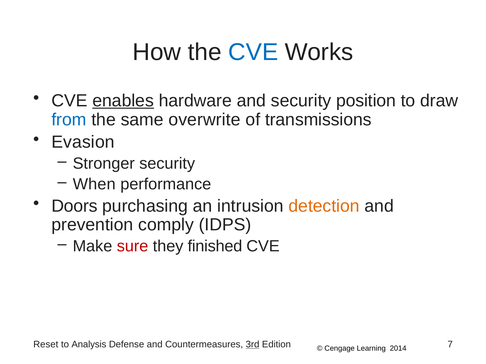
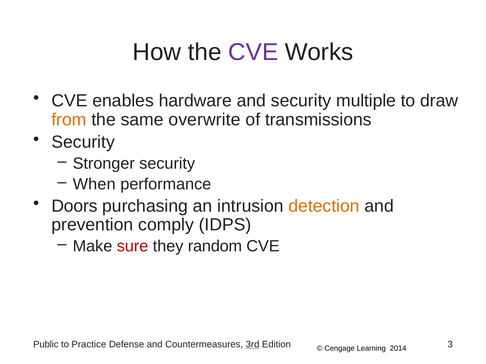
CVE colour: blue -> purple (253, 52)
enables underline: present -> none (123, 101)
position: position -> multiple (366, 101)
from colour: blue -> orange (69, 120)
Evasion: Evasion -> Security (83, 142)
finished: finished -> random (215, 247)
Reset: Reset -> Public (46, 345)
Analysis: Analysis -> Practice (89, 345)
7: 7 -> 3 (450, 345)
